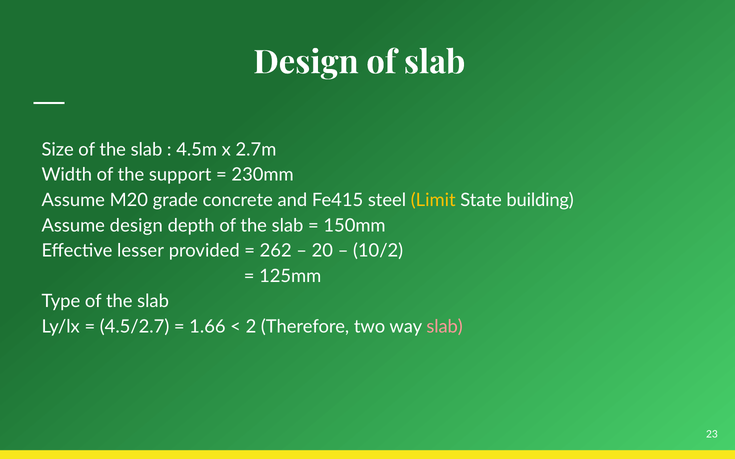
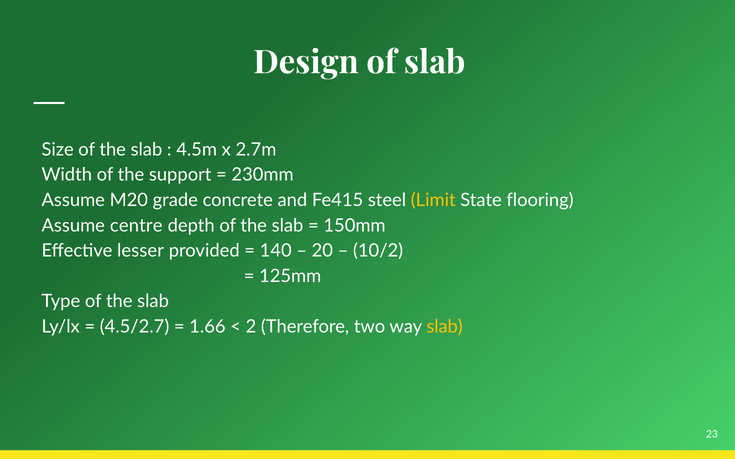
building: building -> flooring (540, 200)
Assume design: design -> centre (136, 226)
262: 262 -> 140 (276, 251)
slab colour: pink -> yellow (445, 327)
